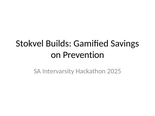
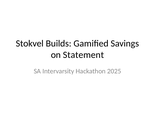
Prevention: Prevention -> Statement (83, 55)
